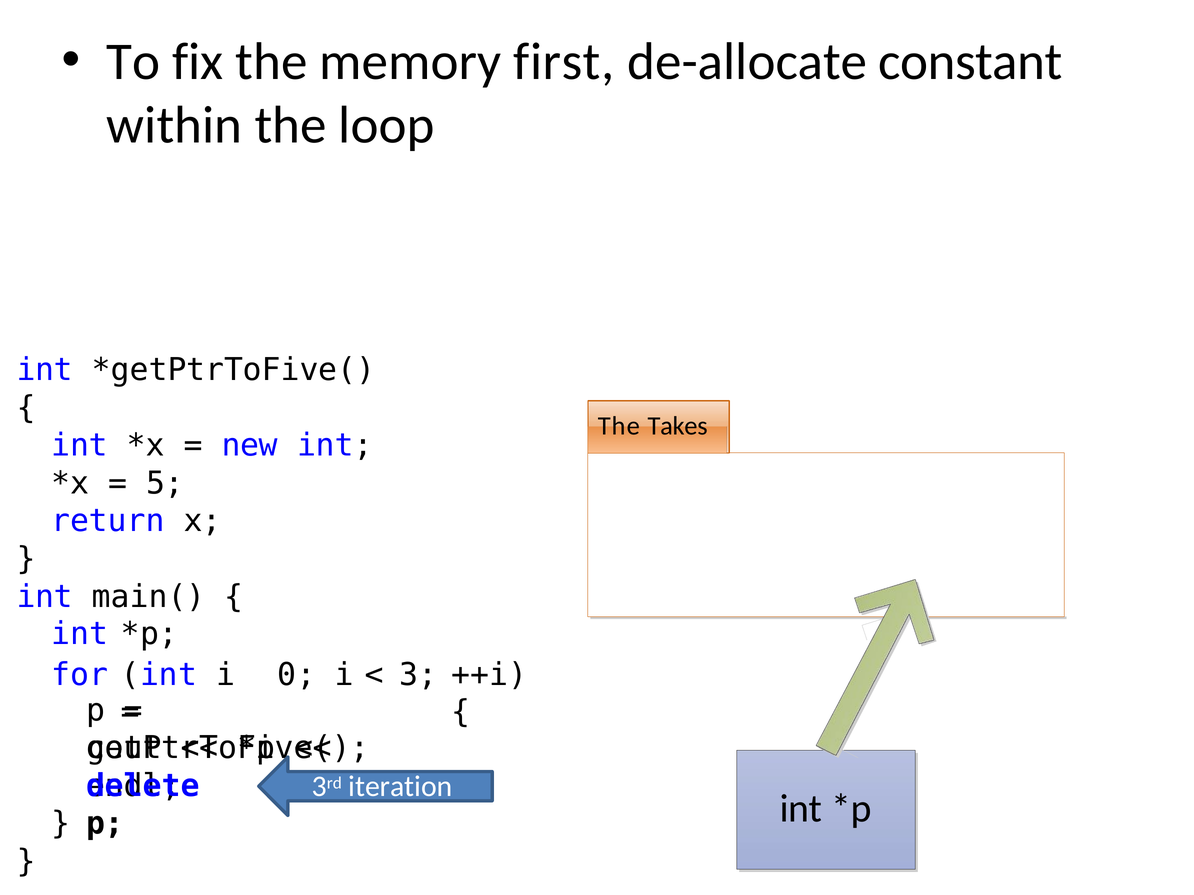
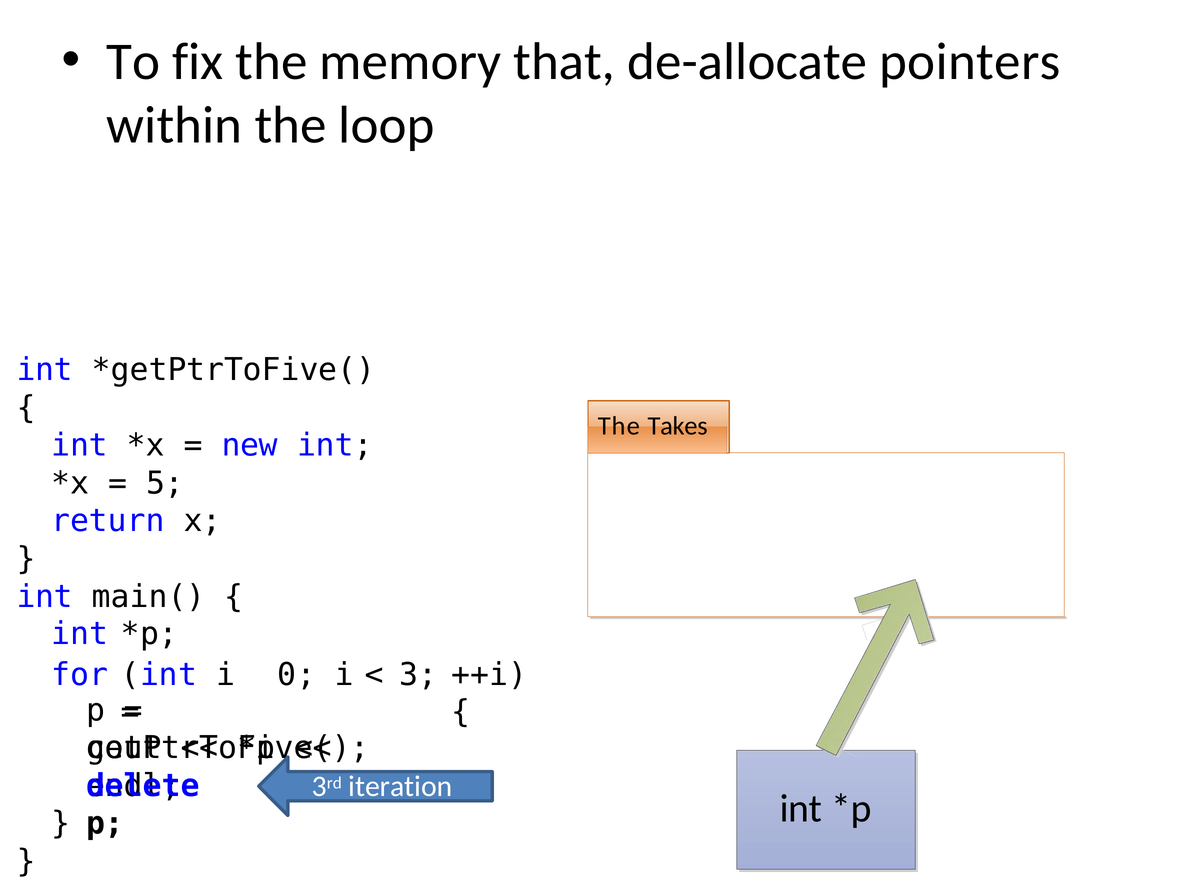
first: first -> that (564, 62)
constant: constant -> pointers (970, 62)
